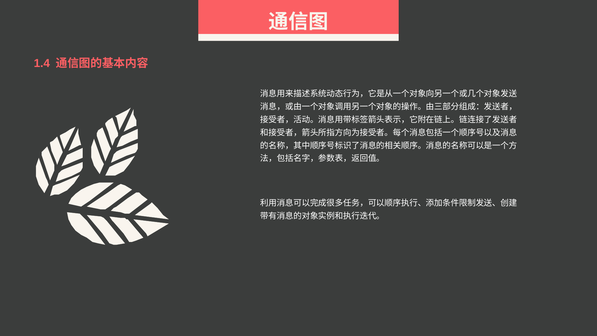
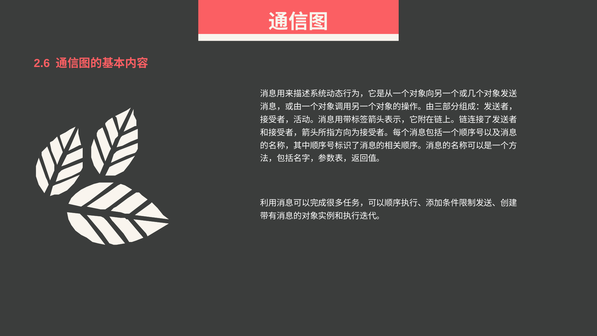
1.4: 1.4 -> 2.6 (42, 63)
